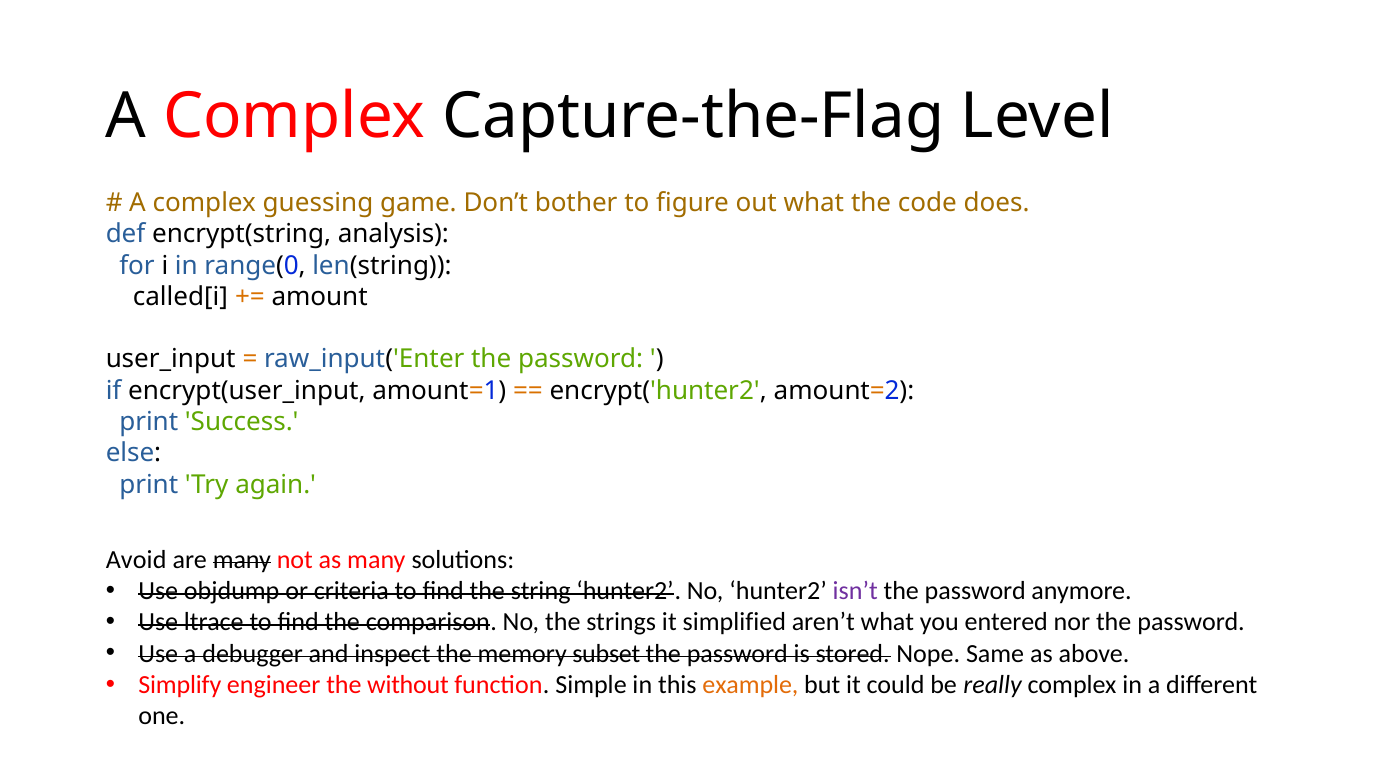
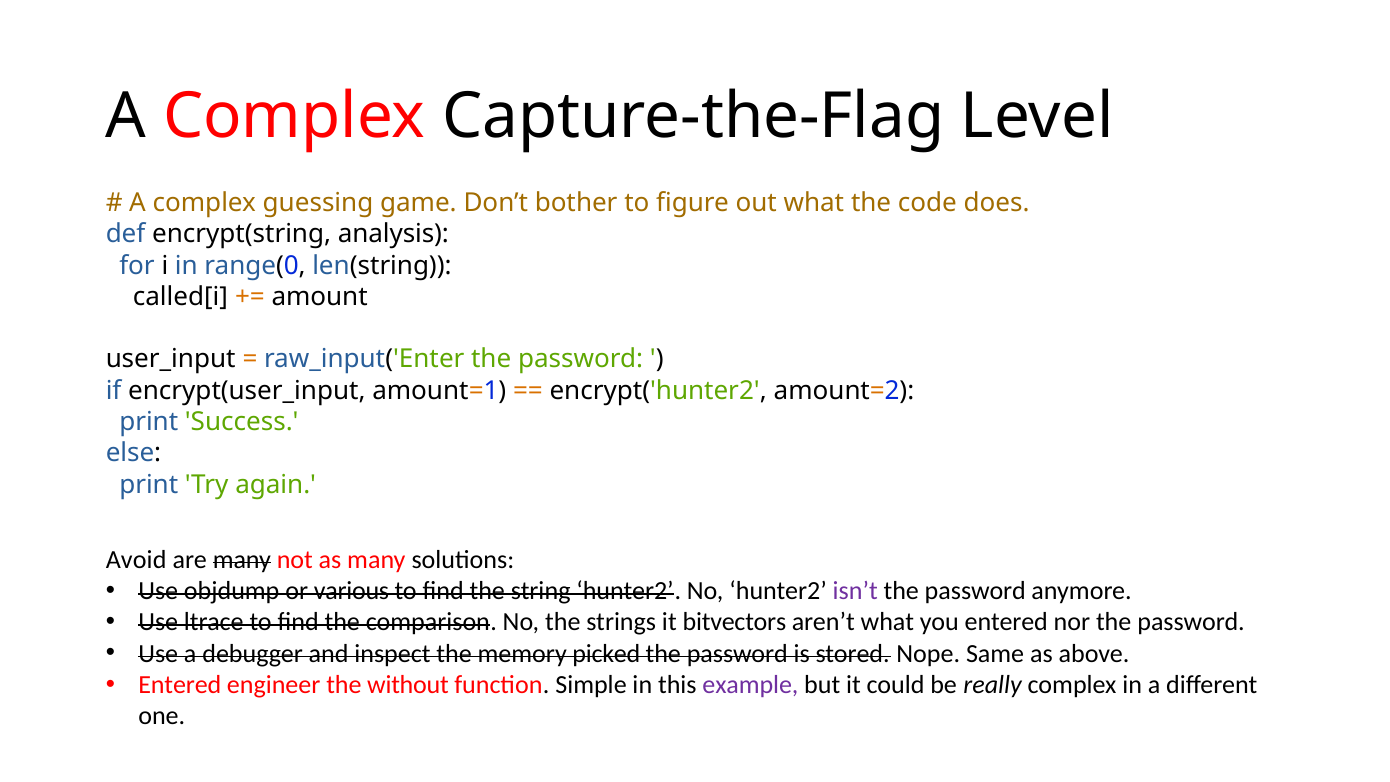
criteria: criteria -> various (351, 591)
simplified: simplified -> bitvectors (734, 622)
subset: subset -> picked (606, 653)
Simplify: Simplify -> Entered (180, 685)
example colour: orange -> purple (750, 685)
